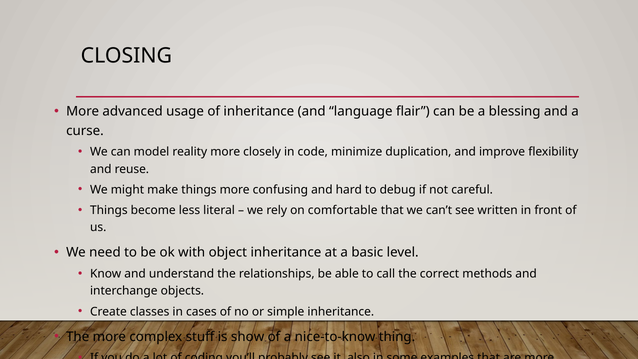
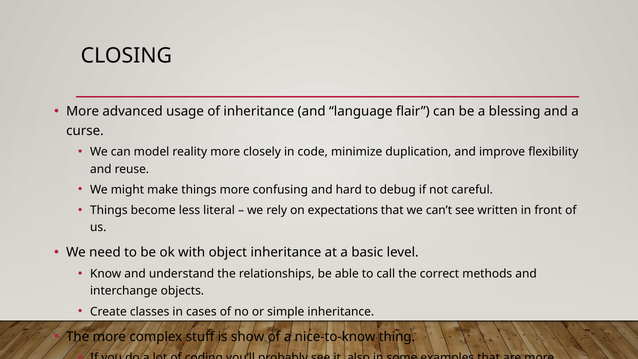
comfortable: comfortable -> expectations (343, 210)
